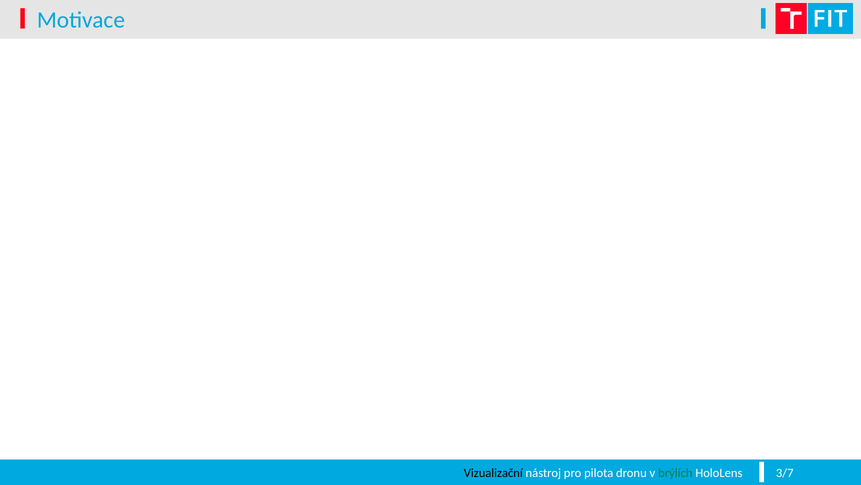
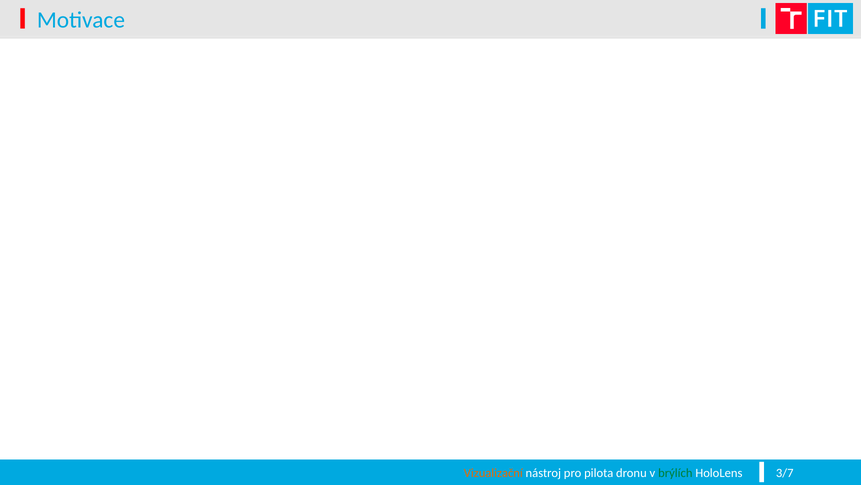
Vizualizační colour: black -> orange (493, 472)
